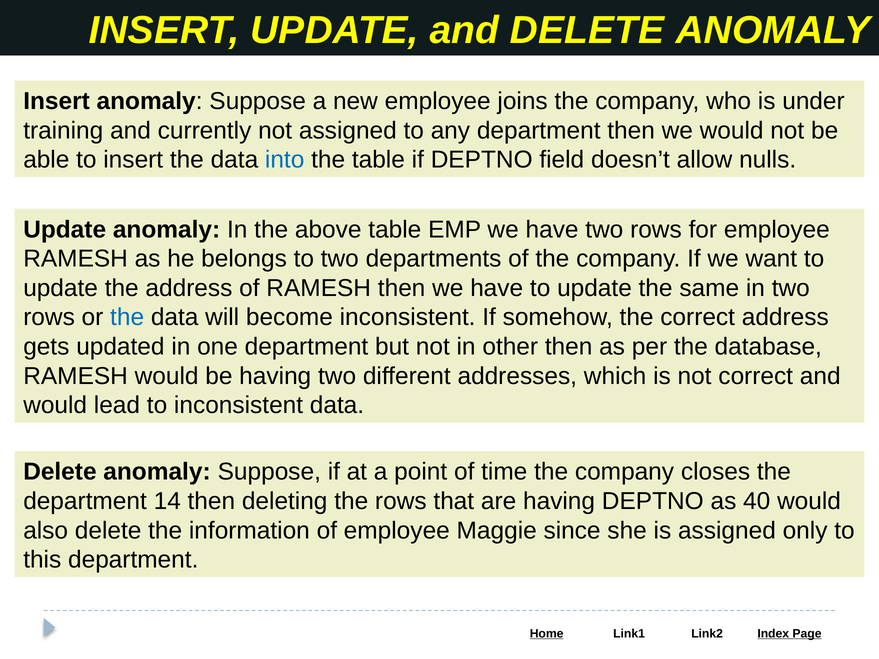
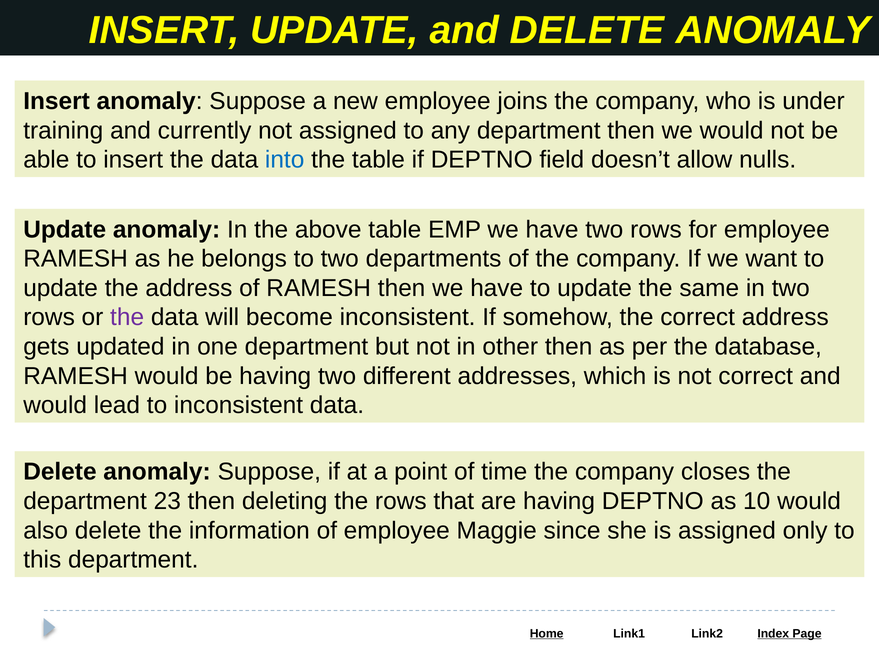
the colour: blue -> purple (127, 318)
14: 14 -> 23 (167, 501)
40: 40 -> 10 (757, 501)
